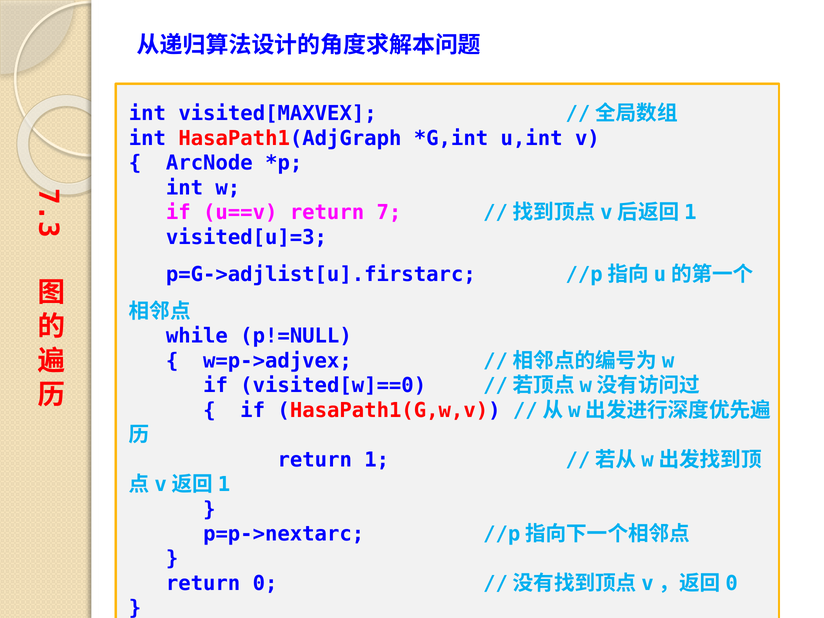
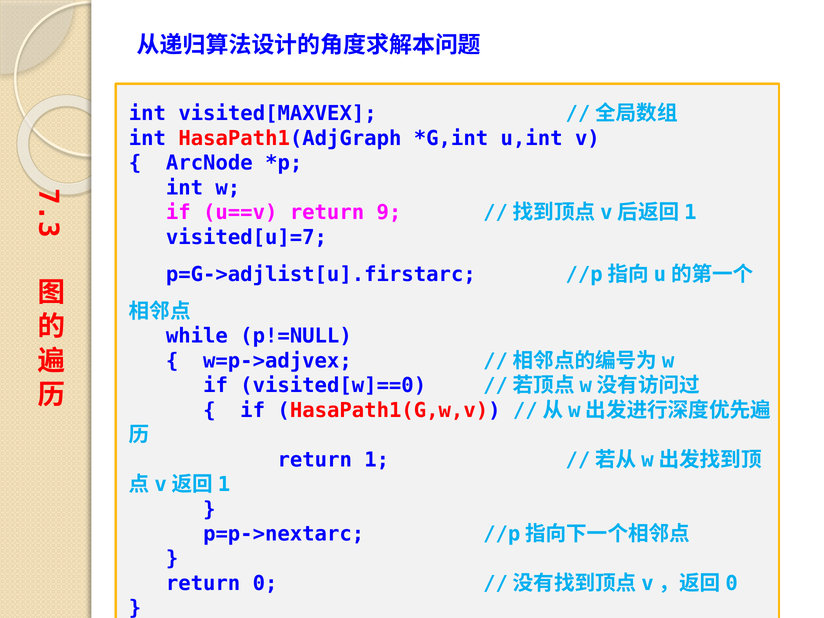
return 7: 7 -> 9 (389, 213)
visited[u]=3: visited[u]=3 -> visited[u]=7 (246, 237)
